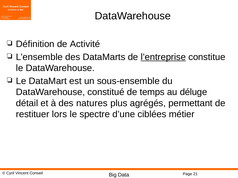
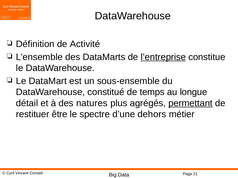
déluge: déluge -> longue (194, 92)
permettant underline: none -> present (190, 103)
lors: lors -> être (60, 115)
ciblées: ciblées -> dehors (152, 115)
